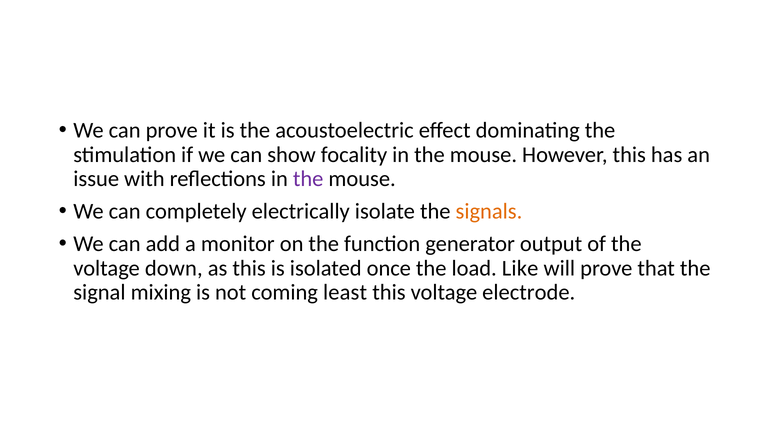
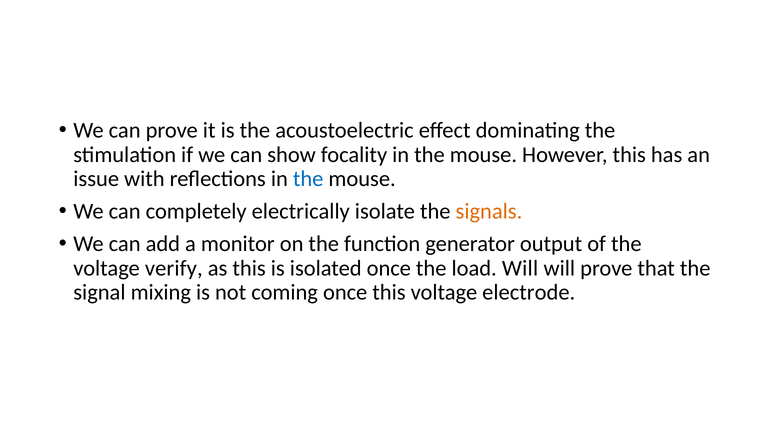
the colour: purple -> blue (308, 179)
down: down -> verify (174, 268)
load Like: Like -> Will (520, 268)
coming least: least -> once (345, 293)
